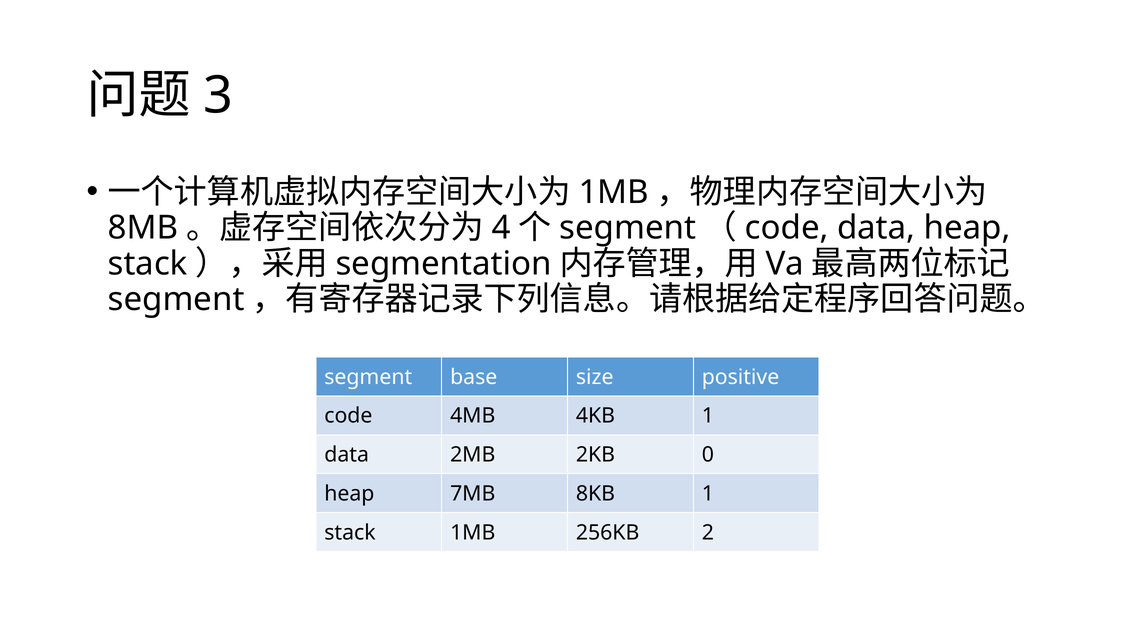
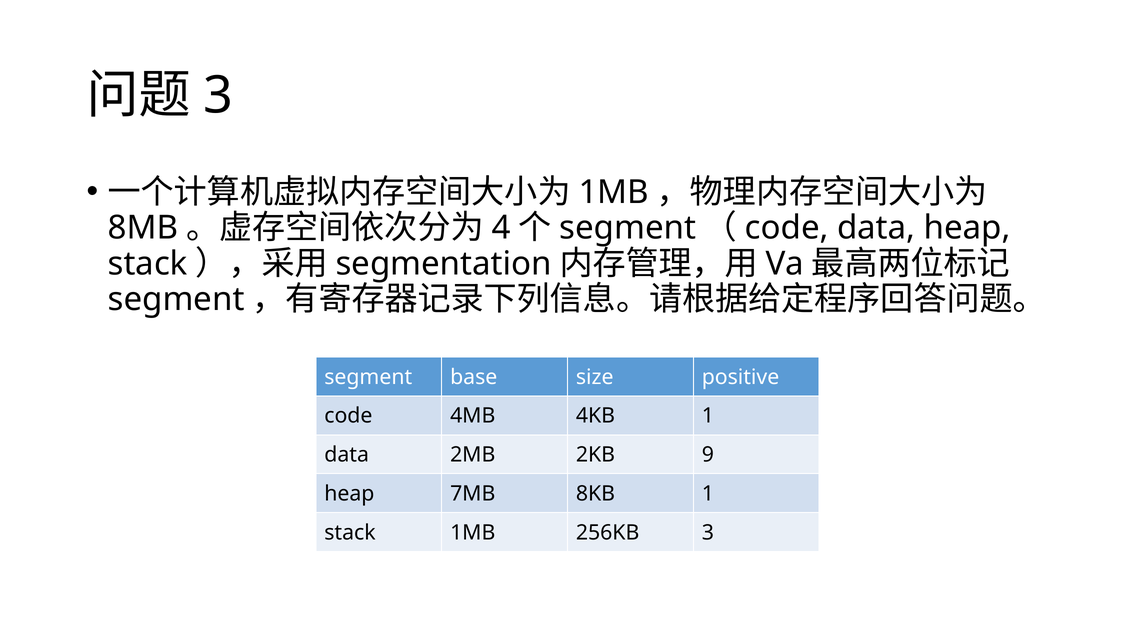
0: 0 -> 9 (708, 454)
256KB 2: 2 -> 3 (708, 532)
